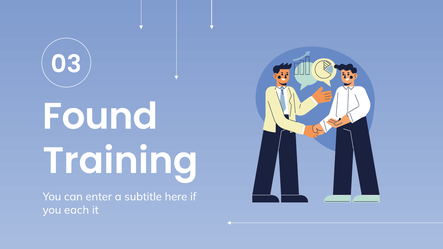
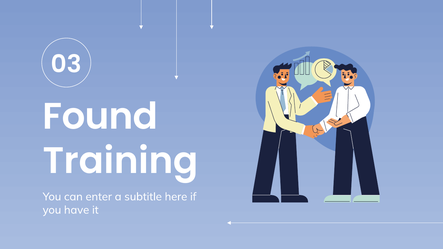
each: each -> have (77, 210)
